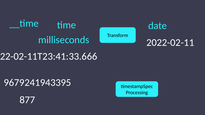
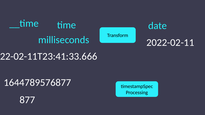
9679241943395: 9679241943395 -> 1644789576877 (37, 83)
